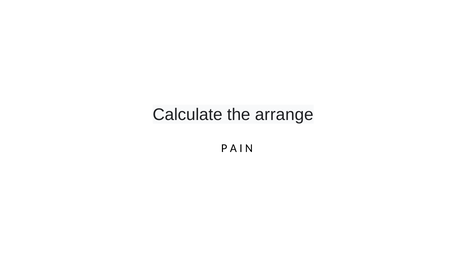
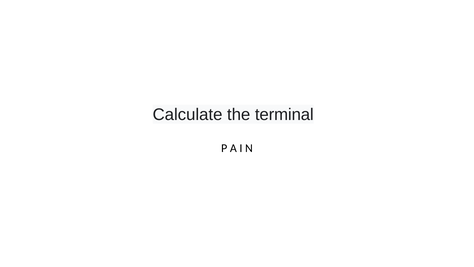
arrange: arrange -> terminal (284, 114)
